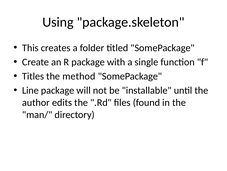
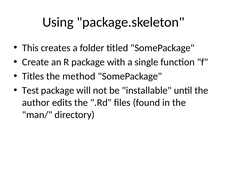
Line: Line -> Test (30, 90)
